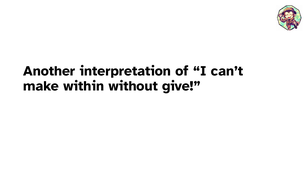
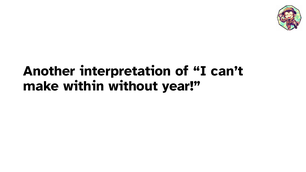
give: give -> year (181, 86)
